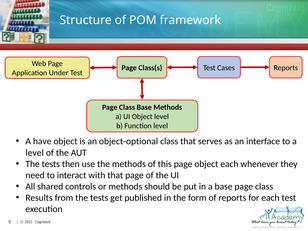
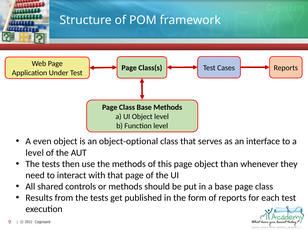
have: have -> even (42, 141)
object each: each -> than (229, 164)
